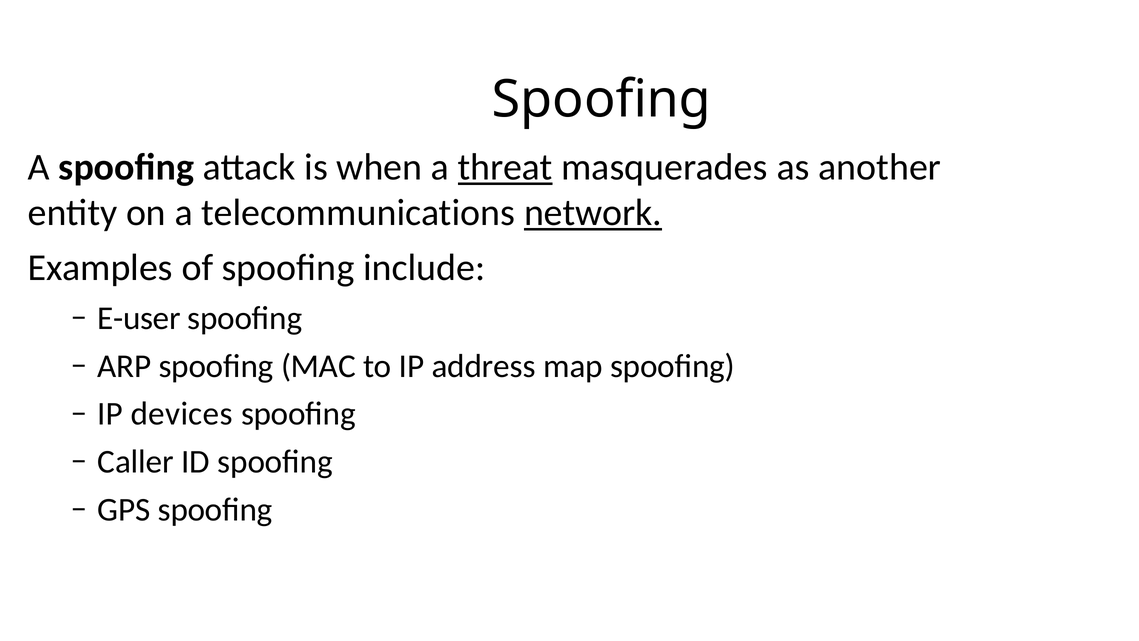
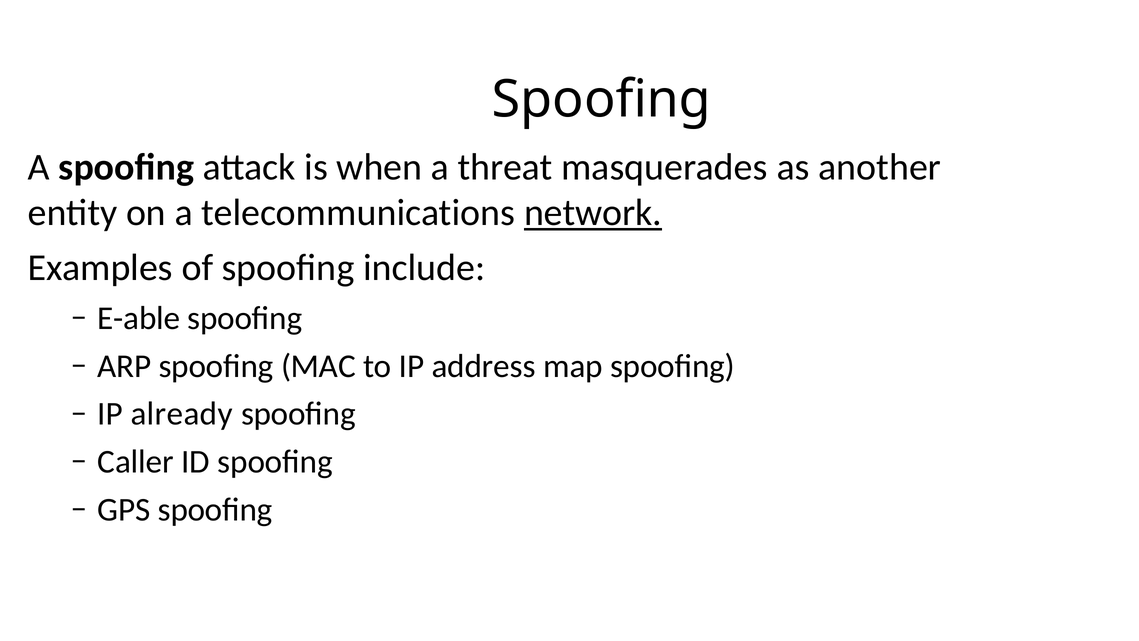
threat underline: present -> none (505, 167)
E-user: E-user -> E-able (139, 318)
devices: devices -> already (182, 414)
